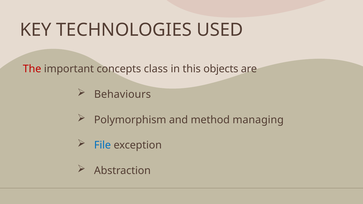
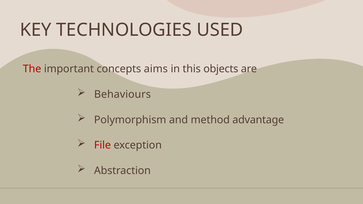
class: class -> aims (156, 69)
managing: managing -> advantage (258, 120)
File colour: blue -> red (102, 145)
